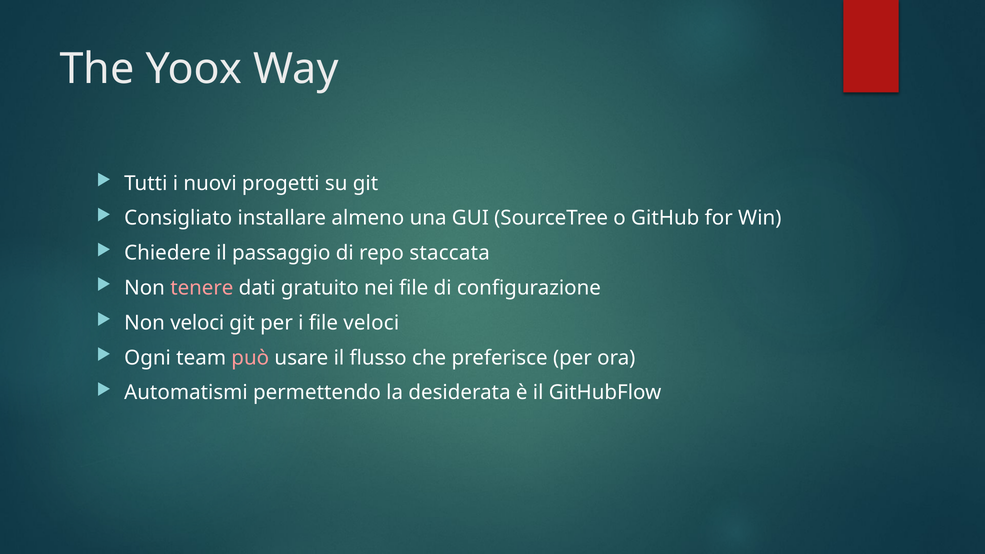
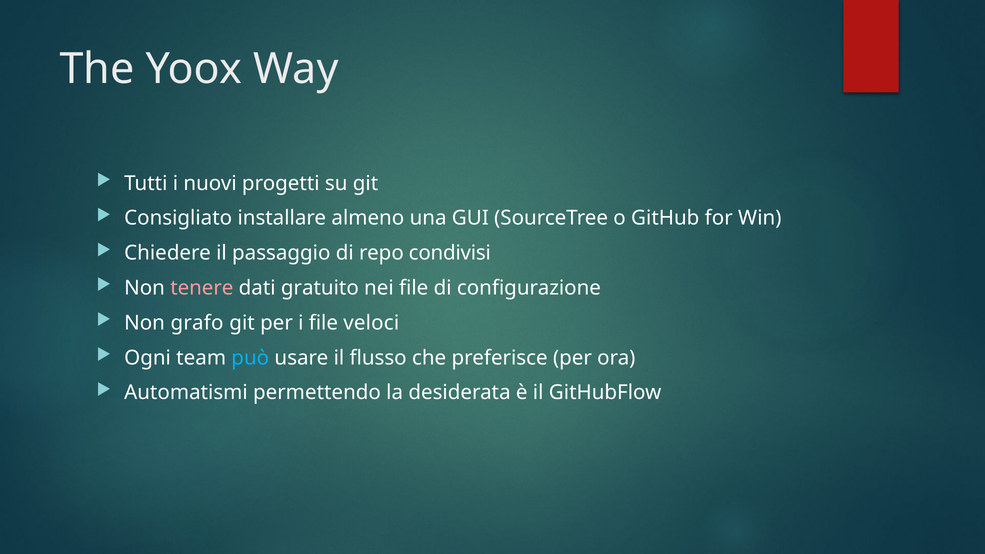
staccata: staccata -> condivisi (450, 253)
Non veloci: veloci -> grafo (197, 323)
può colour: pink -> light blue (250, 358)
